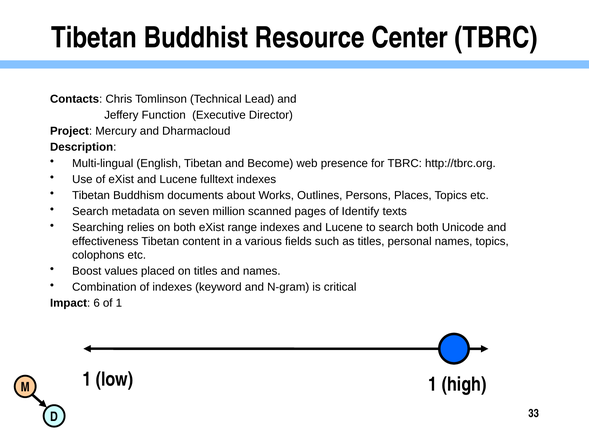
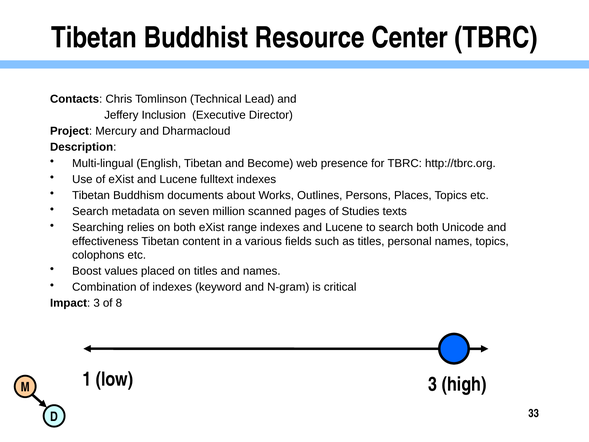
Function: Function -> Inclusion (164, 115)
Identify: Identify -> Studies (361, 211)
Impact 6: 6 -> 3 (97, 303)
of 1: 1 -> 8 (119, 303)
low 1: 1 -> 3 (433, 384)
